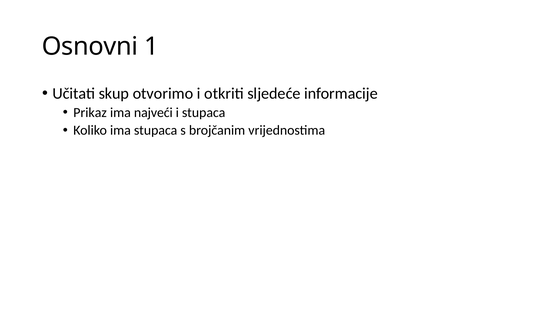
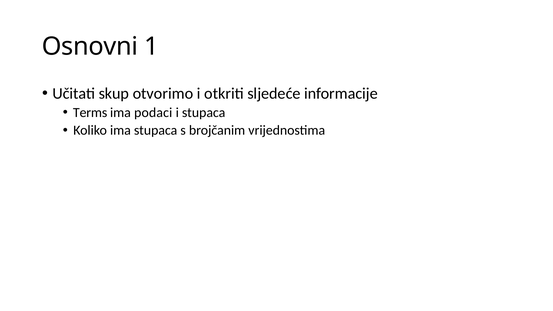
Prikaz: Prikaz -> Terms (90, 113)
najveći: najveći -> podaci (153, 113)
